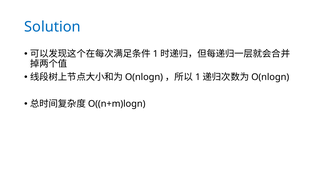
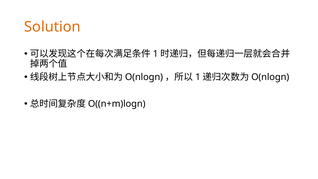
Solution colour: blue -> orange (52, 27)
